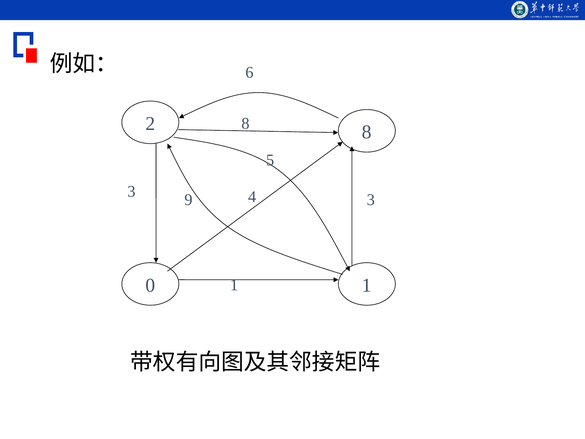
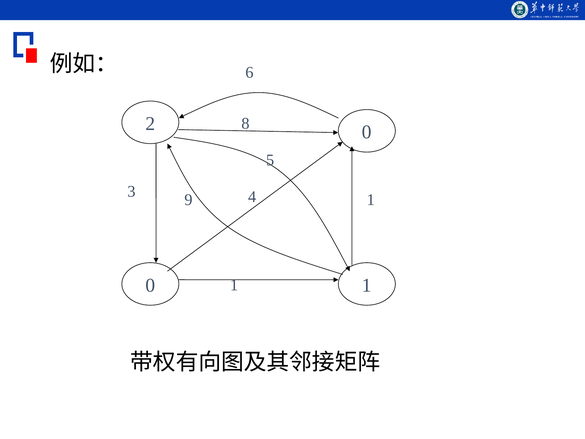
2 8: 8 -> 0 (367, 132)
4 3: 3 -> 1 (371, 200)
